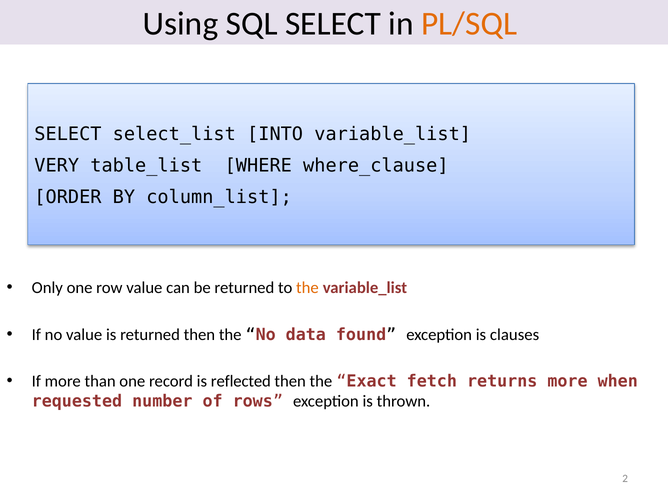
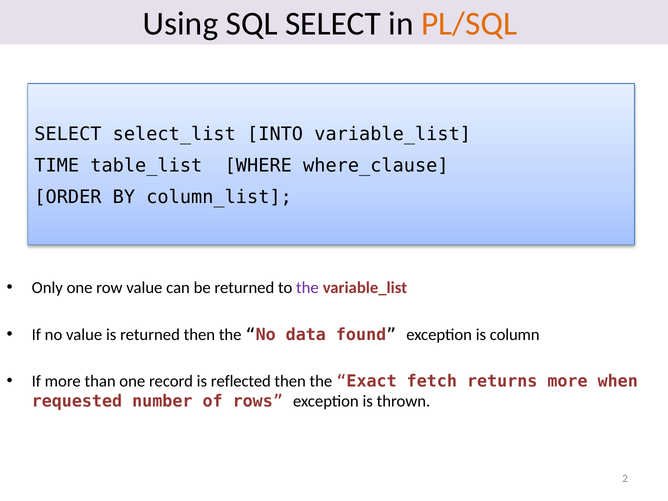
VERY: VERY -> TIME (57, 165)
the colour: orange -> purple (307, 288)
clauses: clauses -> column (515, 335)
